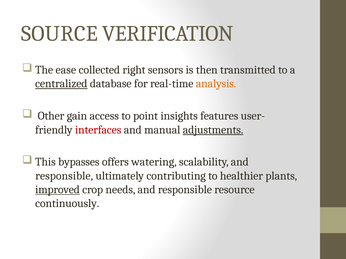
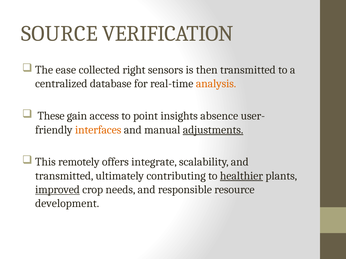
centralized underline: present -> none (61, 84)
Other: Other -> These (51, 116)
features: features -> absence (219, 116)
interfaces colour: red -> orange (98, 130)
bypasses: bypasses -> remotely (79, 162)
watering: watering -> integrate (154, 162)
responsible: responsible -> transmitted (64, 176)
healthier underline: none -> present (241, 176)
continuously: continuously -> development (67, 204)
